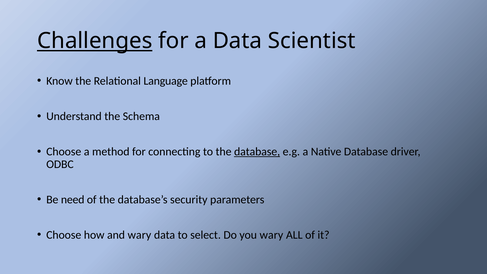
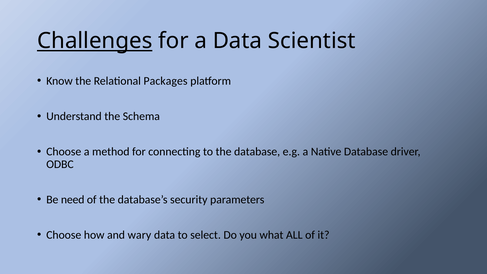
Language: Language -> Packages (166, 81)
database underline: present -> none (257, 152)
you wary: wary -> what (271, 235)
